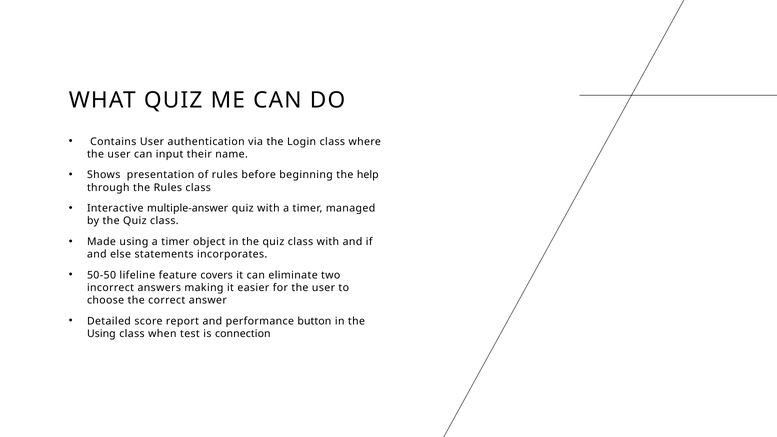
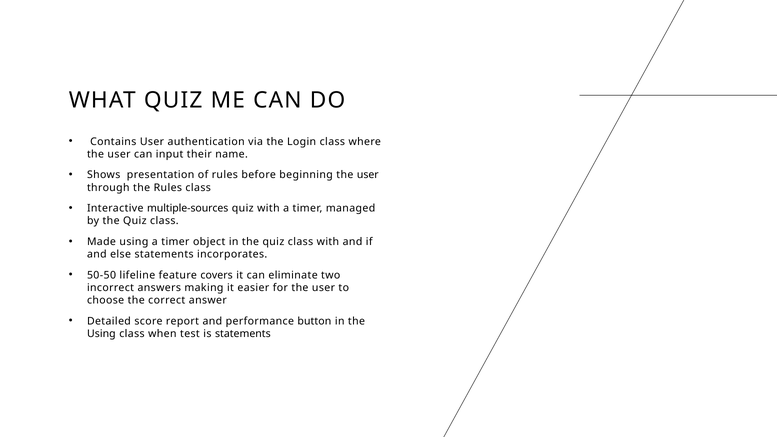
beginning the help: help -> user (368, 175)
multiple-answer: multiple-answer -> multiple-sources (188, 208)
is connection: connection -> statements (243, 334)
